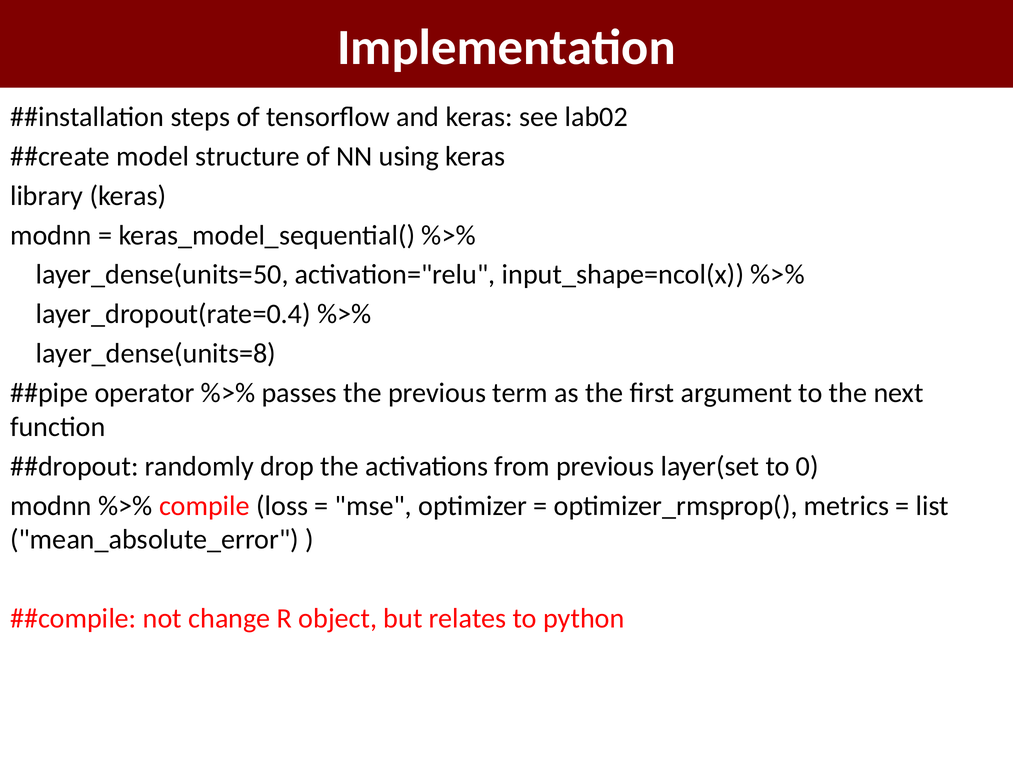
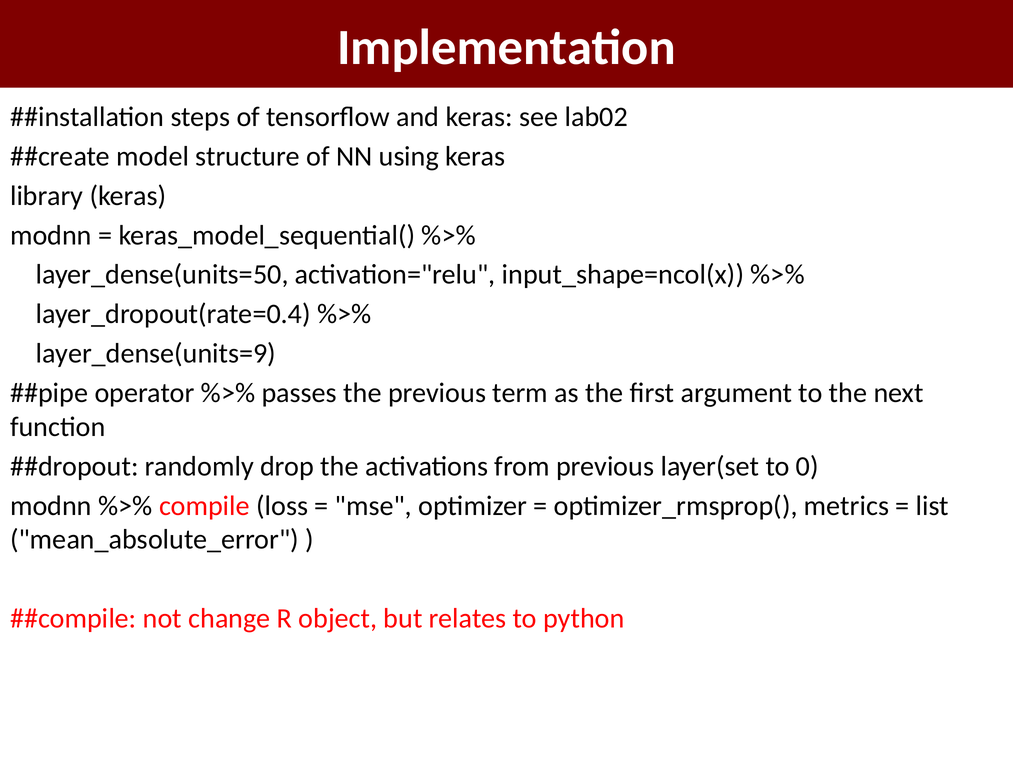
layer_dense(units=8: layer_dense(units=8 -> layer_dense(units=9 (156, 353)
